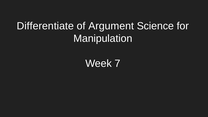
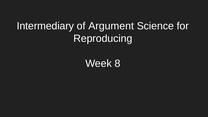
Differentiate: Differentiate -> Intermediary (45, 26)
Manipulation: Manipulation -> Reproducing (103, 38)
7: 7 -> 8 (117, 63)
